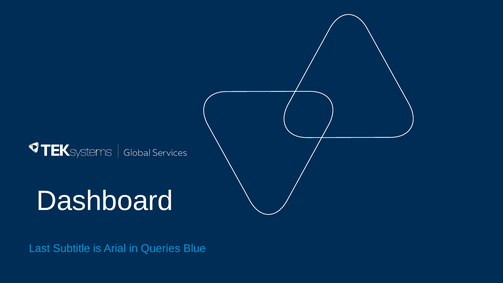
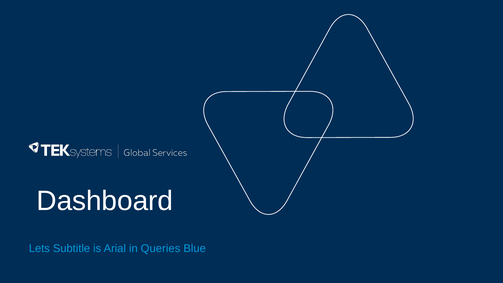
Last: Last -> Lets (39, 248)
